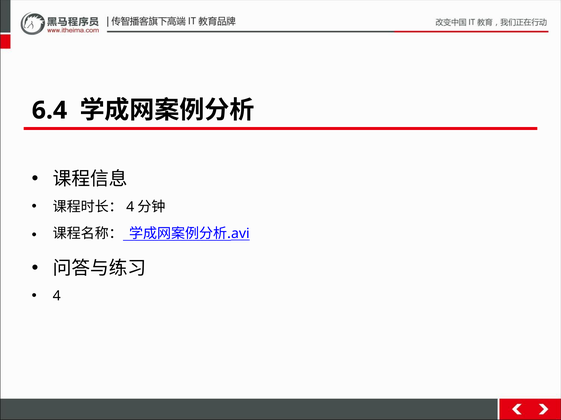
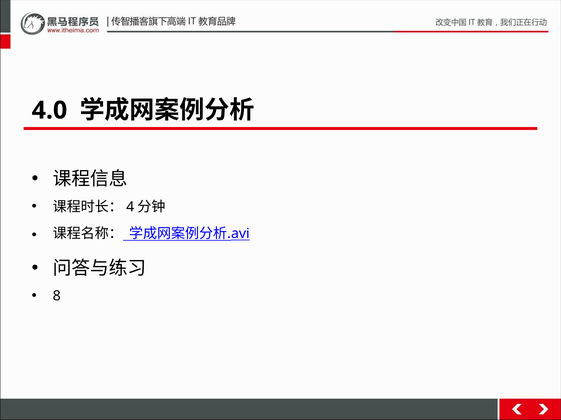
6.4: 6.4 -> 4.0 (49, 111)
4: 4 -> 8 (57, 296)
